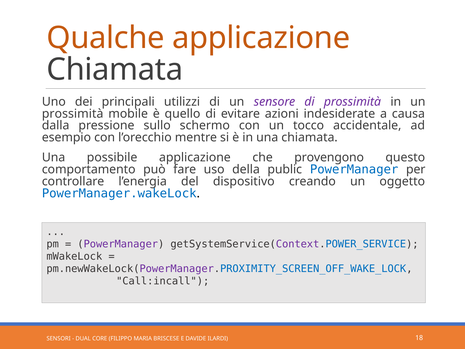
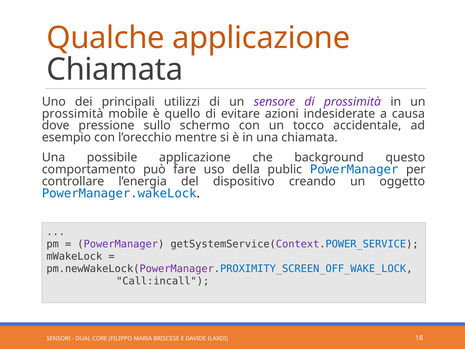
dalla: dalla -> dove (56, 126)
provengono: provengono -> background (329, 157)
